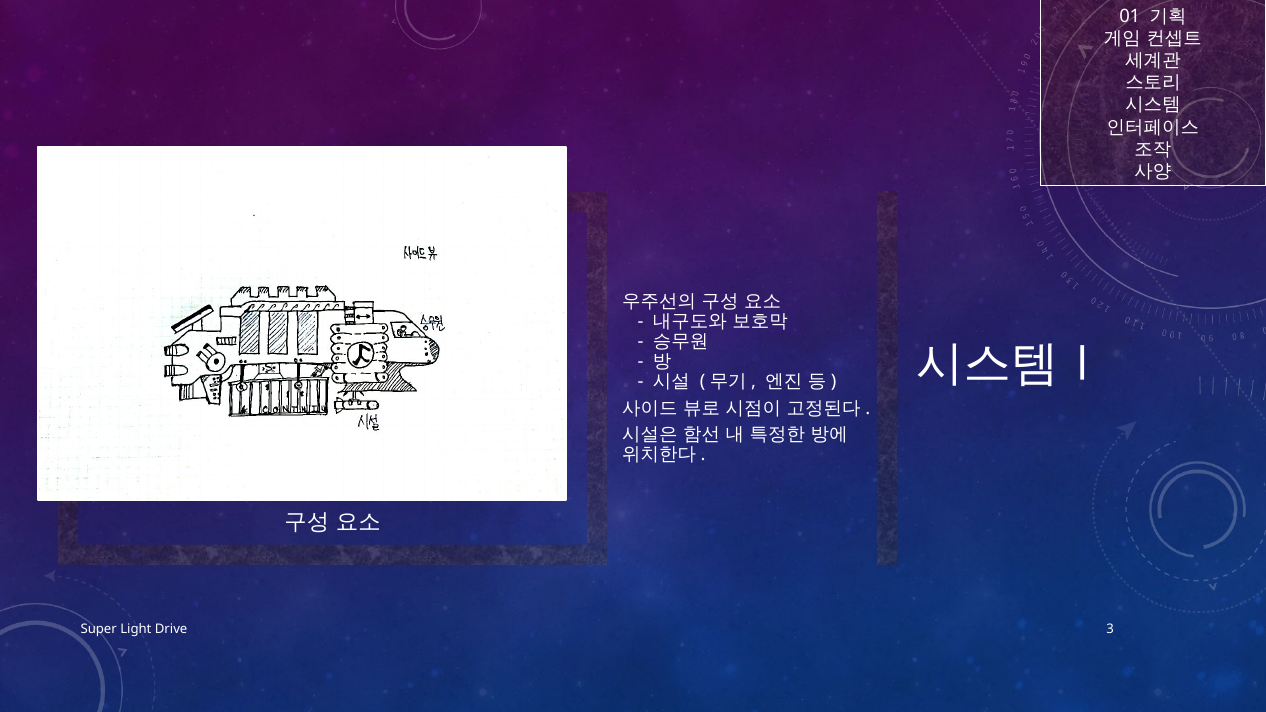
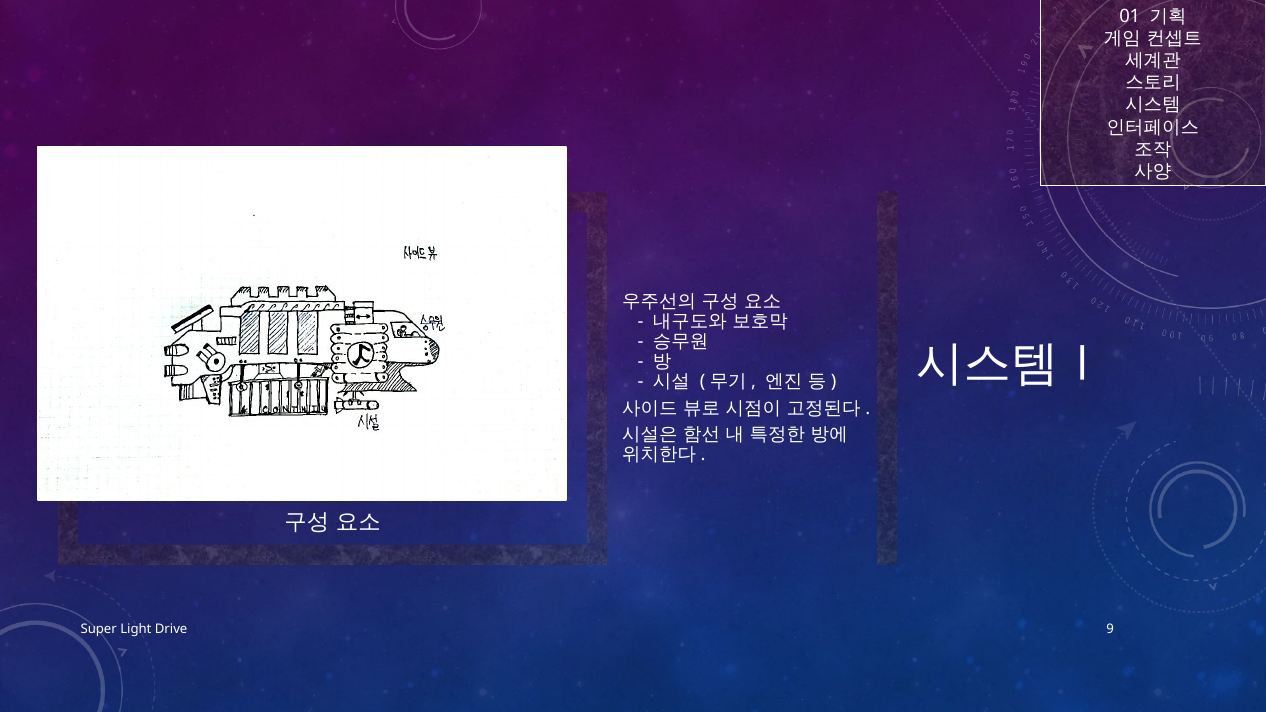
3: 3 -> 9 (1110, 629)
